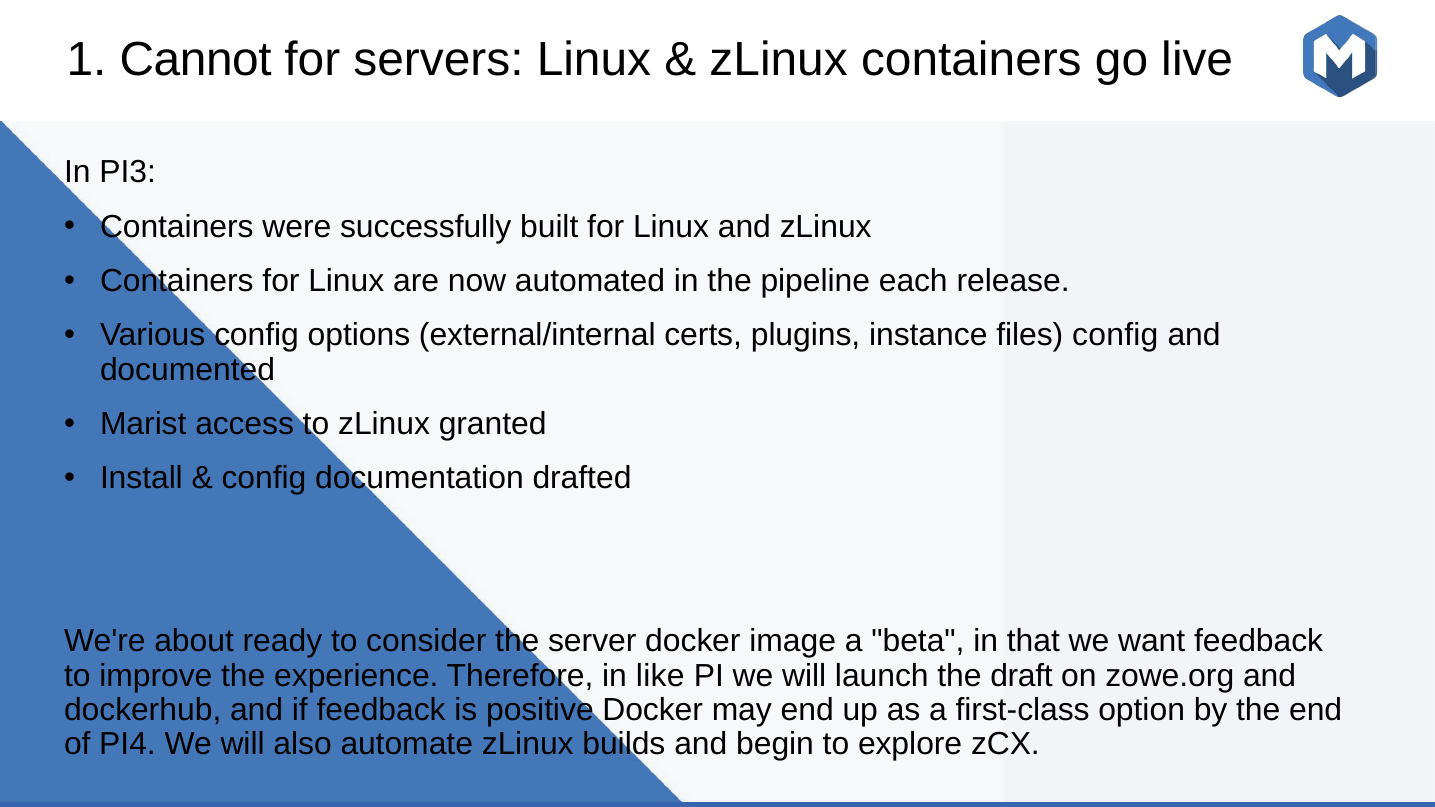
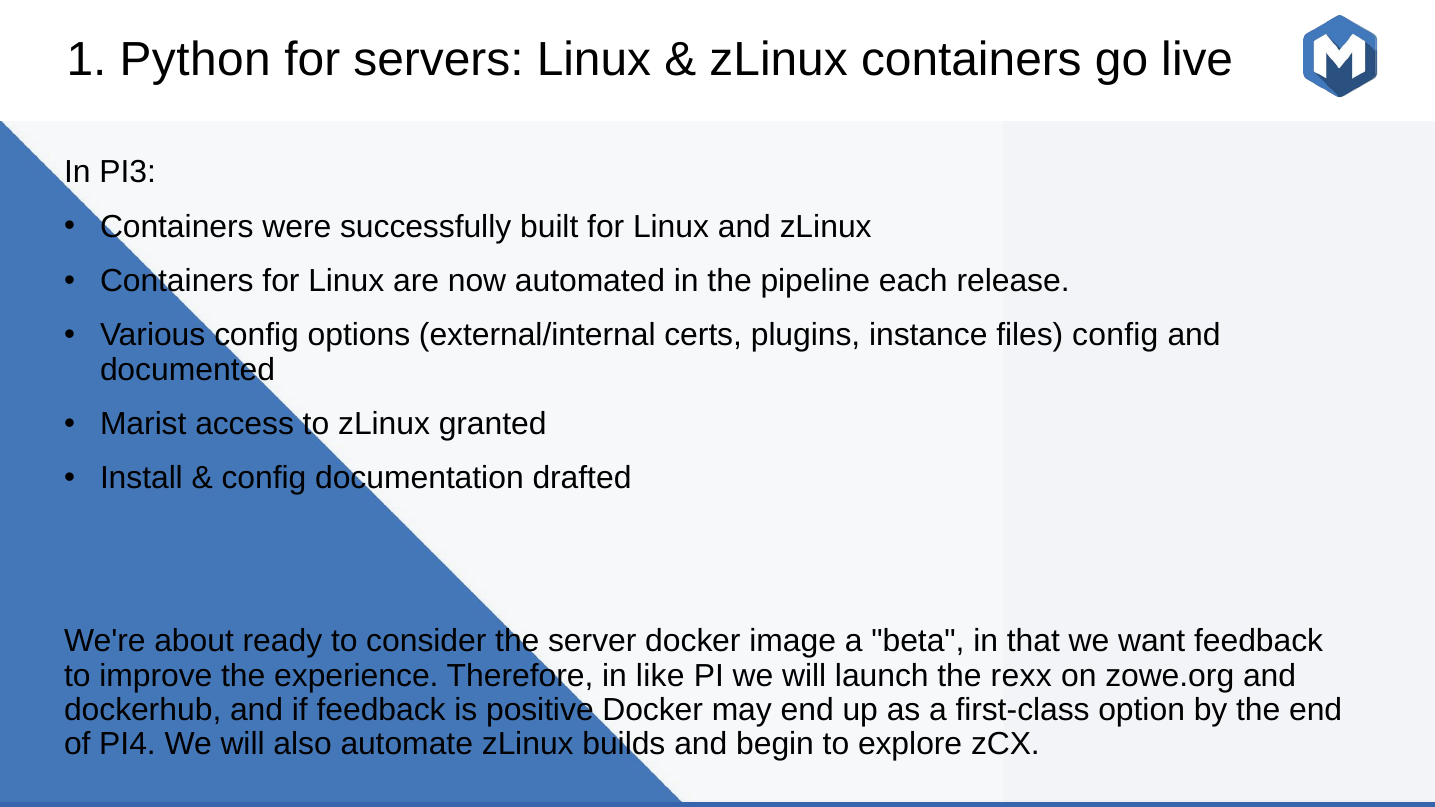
Cannot: Cannot -> Python (195, 60)
draft: draft -> rexx (1021, 676)
